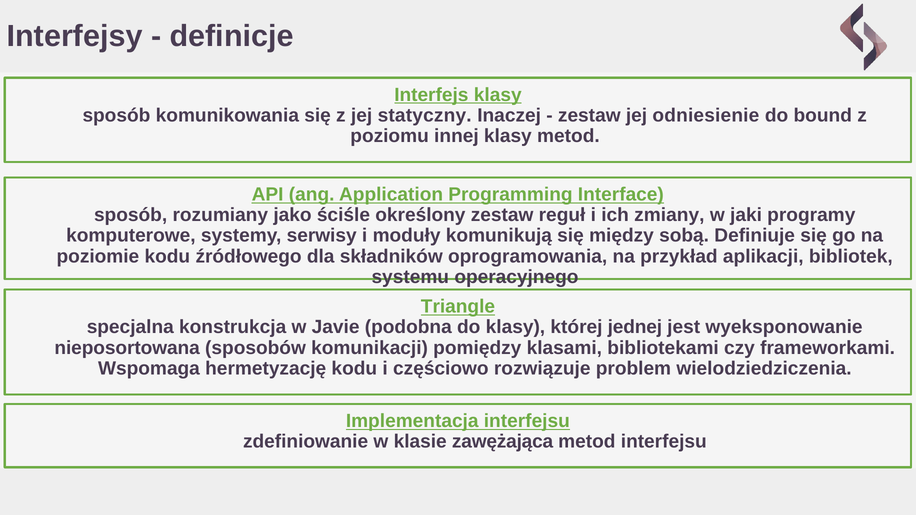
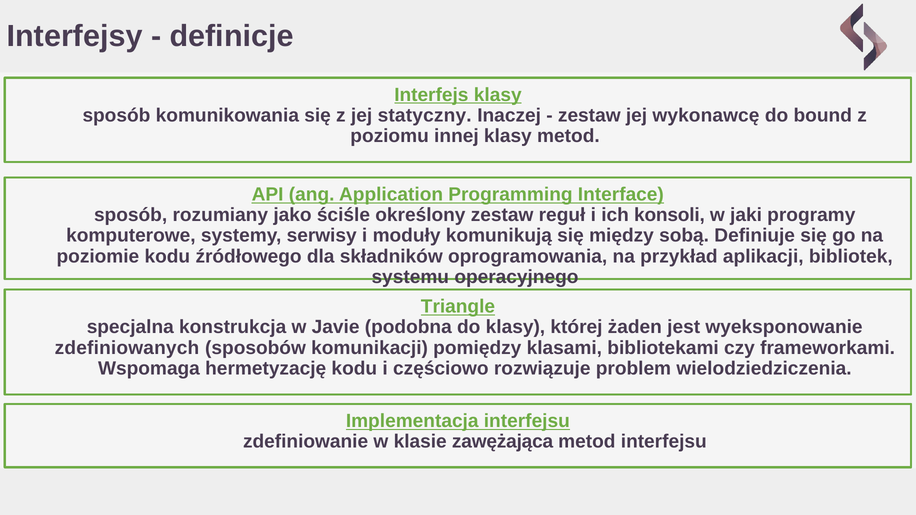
odniesienie: odniesienie -> wykonawcę (706, 115)
zmiany: zmiany -> konsoli (669, 215)
jednej: jednej -> żaden (635, 327)
nieposortowana: nieposortowana -> zdefiniowanych (127, 348)
